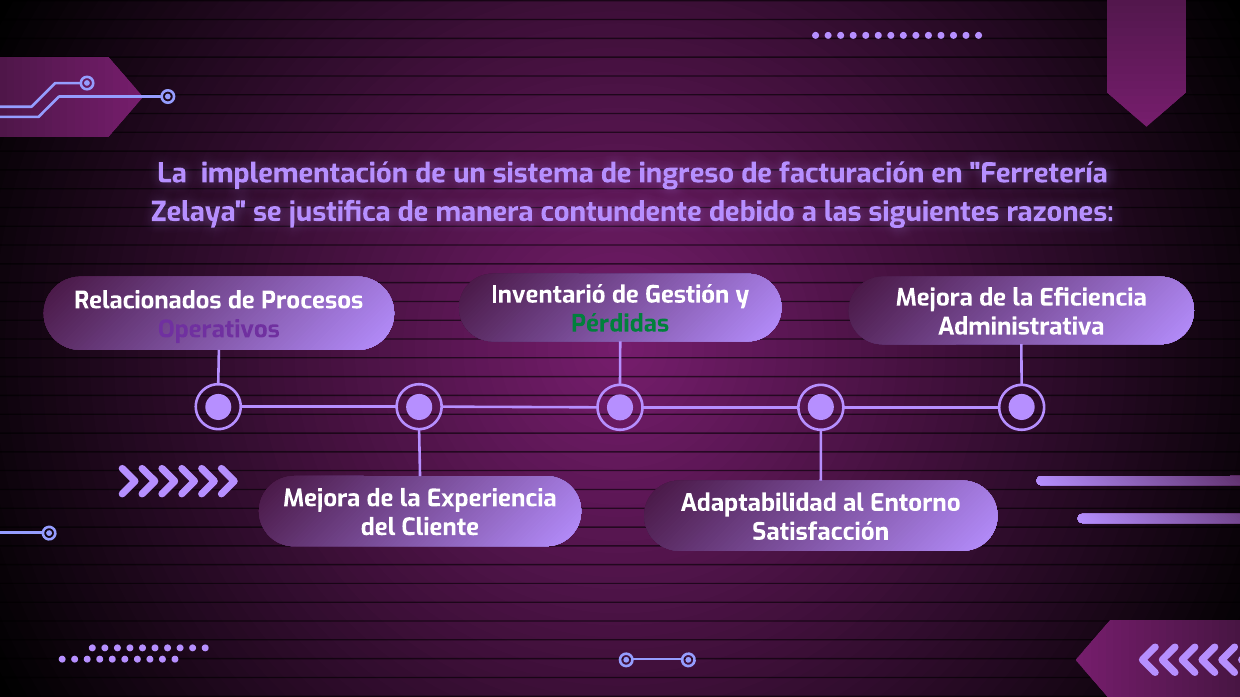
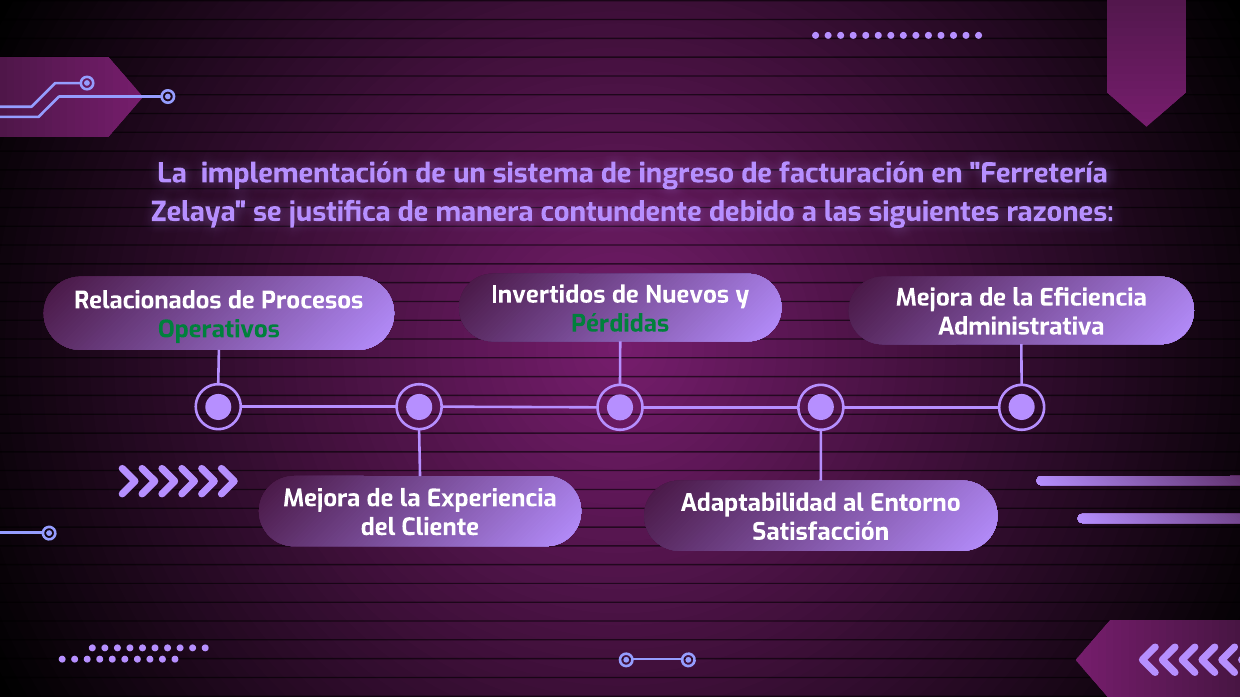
Inventarió: Inventarió -> Invertidos (548, 295)
Gestión: Gestión -> Nuevos (687, 295)
Operativos colour: purple -> green (219, 330)
